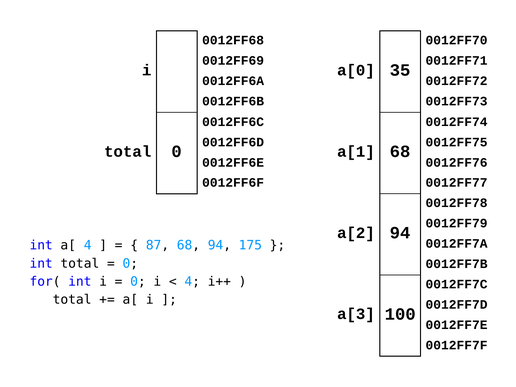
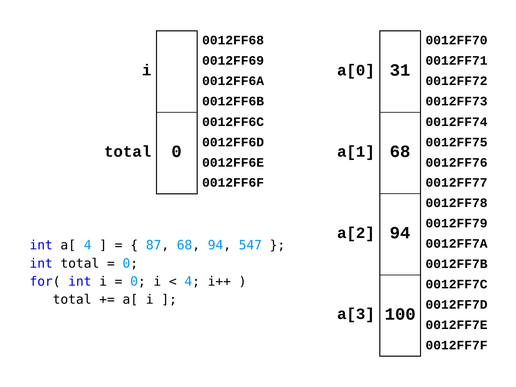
35: 35 -> 31 (400, 70)
175: 175 -> 547 (250, 245)
